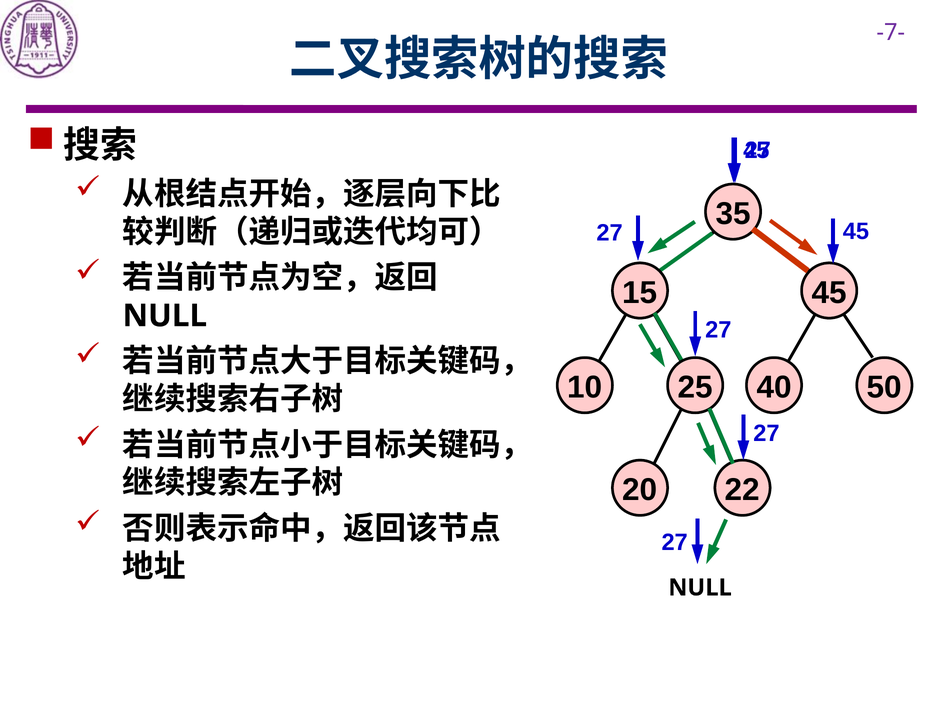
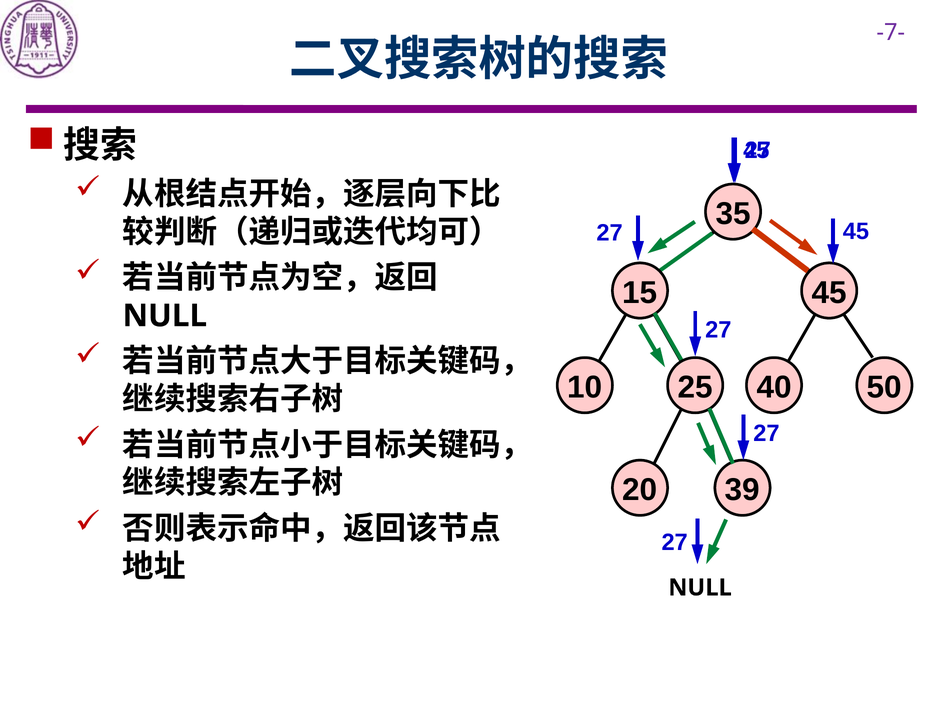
22: 22 -> 39 (742, 490)
